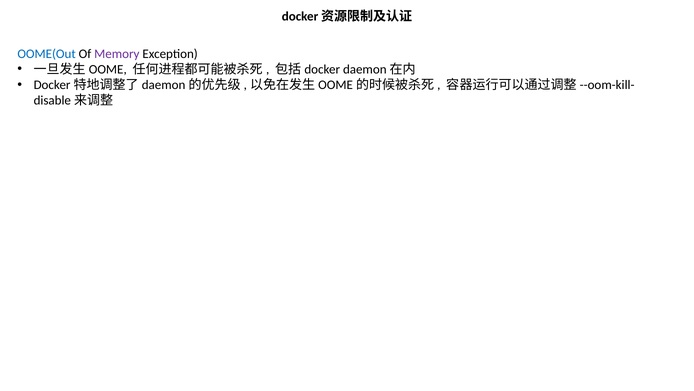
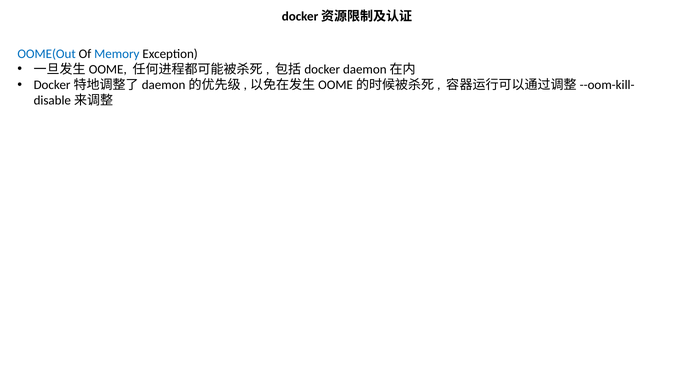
Memory colour: purple -> blue (117, 54)
